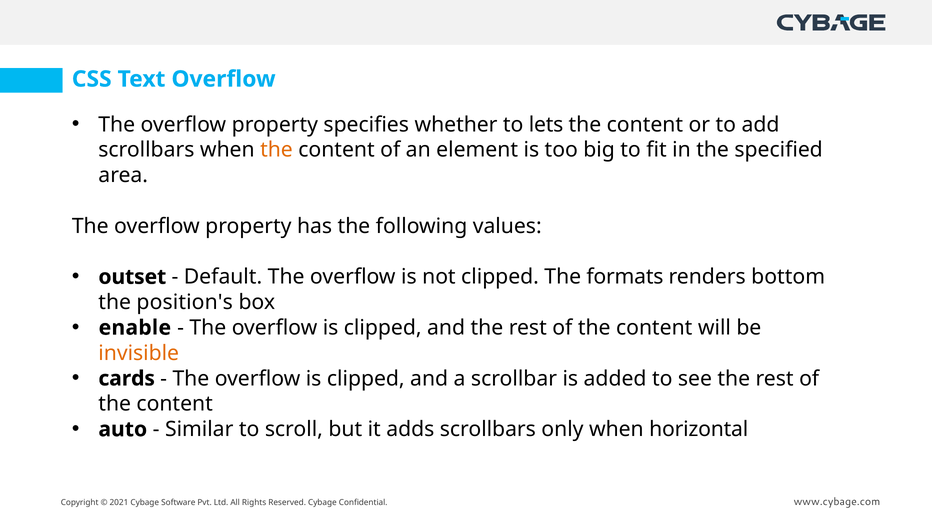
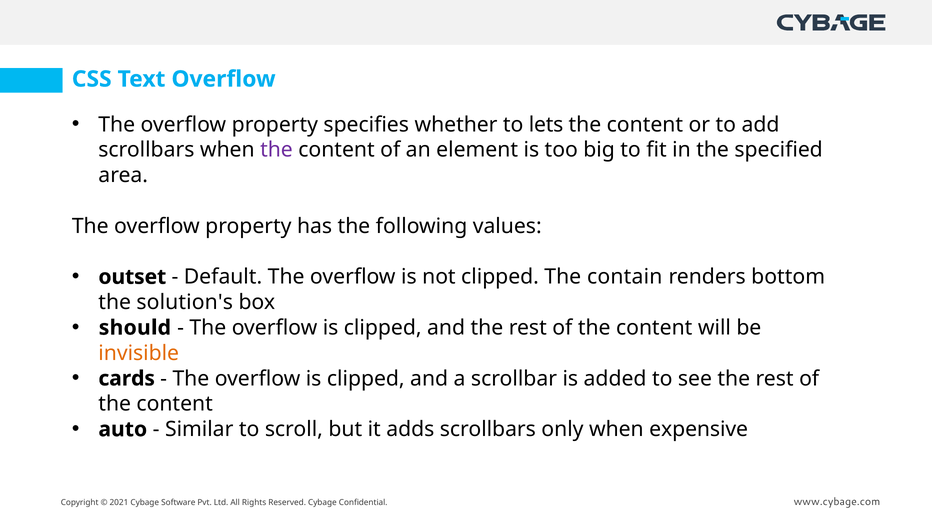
the colour: orange -> purple (277, 150)
formats: formats -> contain (625, 277)
position's: position's -> solution's (185, 303)
enable: enable -> should (135, 328)
horizontal: horizontal -> expensive (699, 430)
